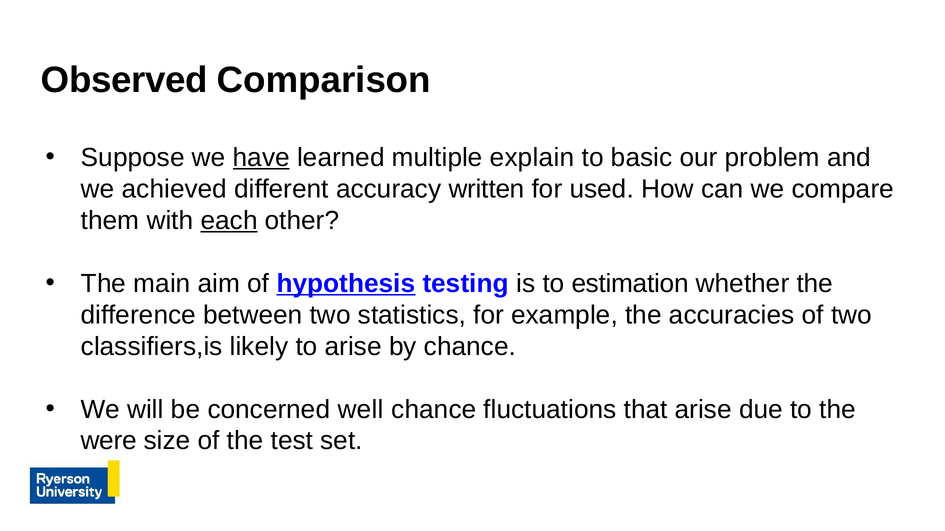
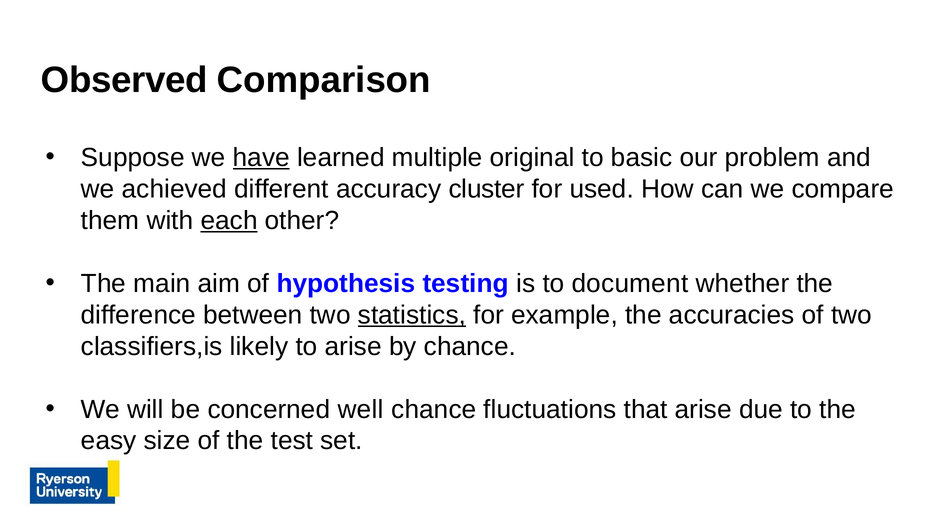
explain: explain -> original (532, 158)
written: written -> cluster (487, 189)
hypothesis underline: present -> none (346, 284)
estimation: estimation -> document (630, 284)
statistics underline: none -> present (412, 315)
were: were -> easy (109, 441)
